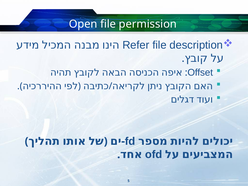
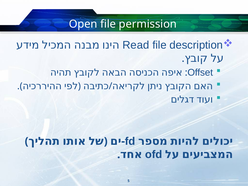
Refer: Refer -> Read (136, 45)
